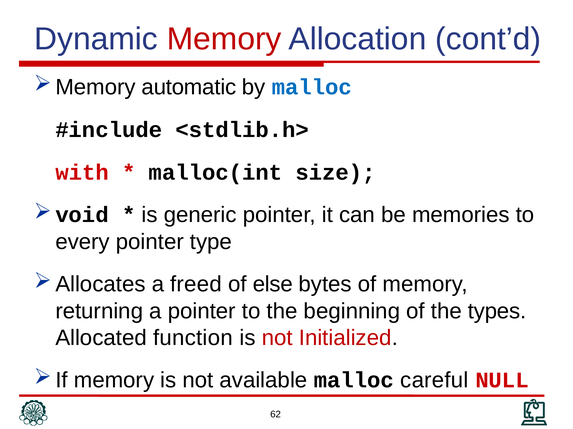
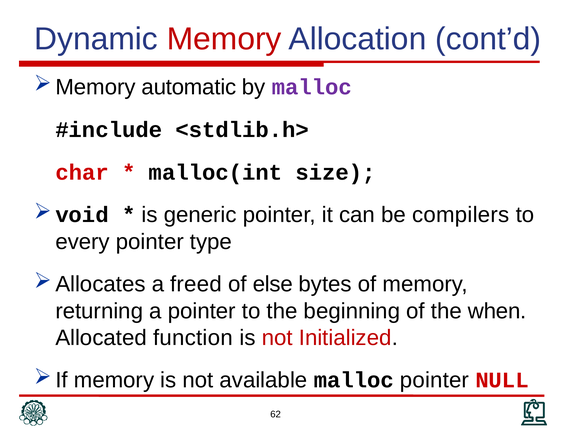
malloc colour: blue -> purple (312, 87)
with: with -> char (82, 173)
memories: memories -> compilers (461, 215)
types: types -> when (497, 312)
malloc careful: careful -> pointer (434, 381)
